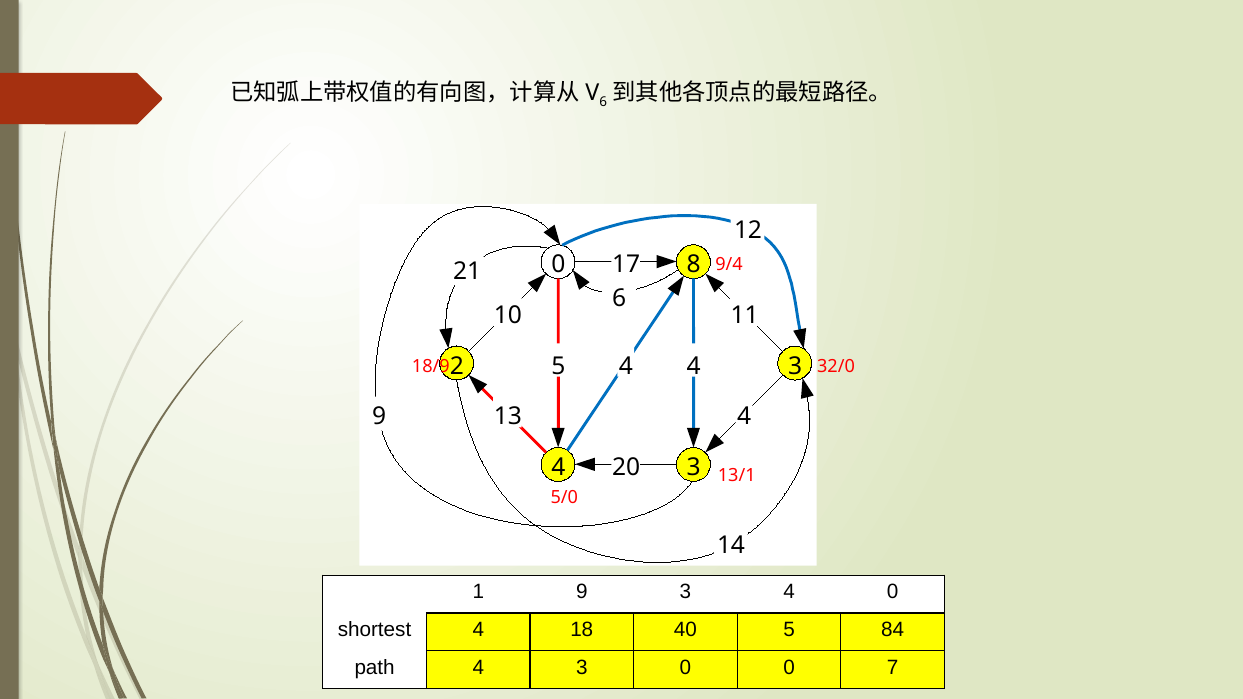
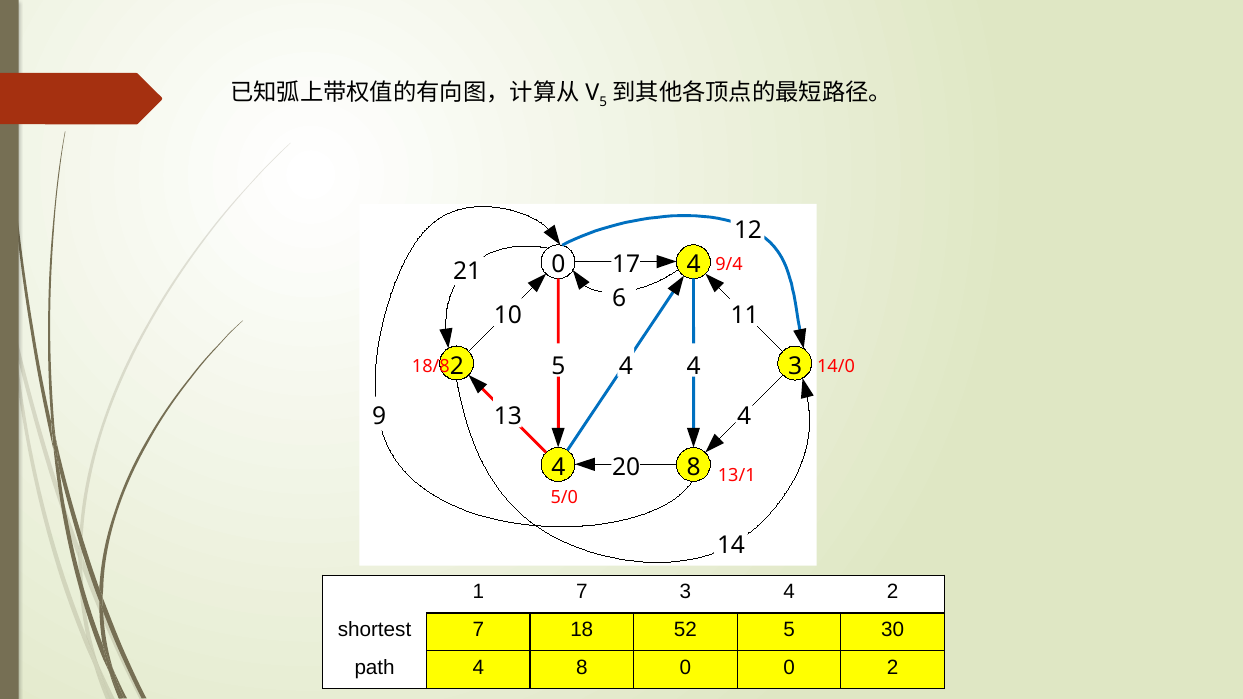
6: 6 -> 5 (603, 102)
0 8: 8 -> 4 (694, 265)
18/9: 18/9 -> 18/8 (431, 366)
32/0: 32/0 -> 14/0 (836, 366)
3: 3 -> 8 (694, 468)
1 9: 9 -> 7 (582, 592)
3 4 0: 0 -> 2 (893, 592)
shortest 4: 4 -> 7 (478, 630)
40: 40 -> 52 (685, 630)
84: 84 -> 30 (893, 630)
path 4 3: 3 -> 8 (582, 667)
0 7: 7 -> 2 (893, 667)
